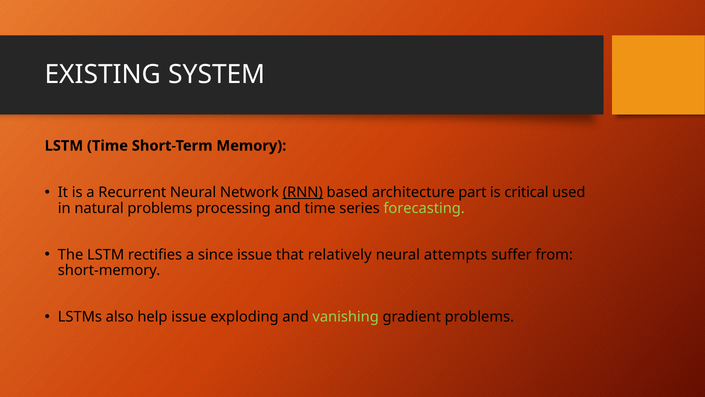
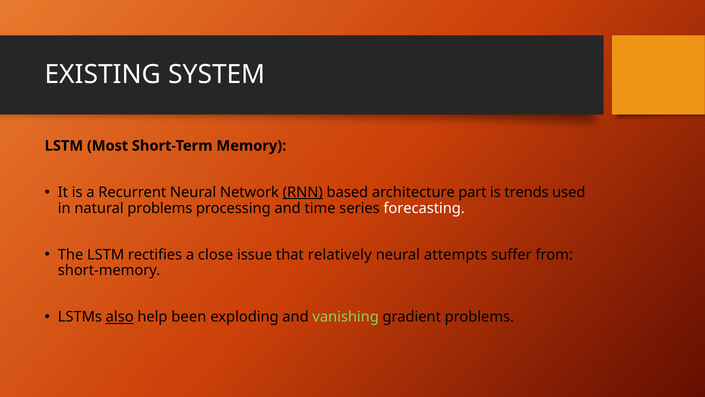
LSTM Time: Time -> Most (108, 146)
critical: critical -> trends (527, 192)
forecasting colour: light green -> white (424, 208)
since: since -> close (216, 254)
also underline: none -> present (120, 317)
help issue: issue -> been (189, 317)
